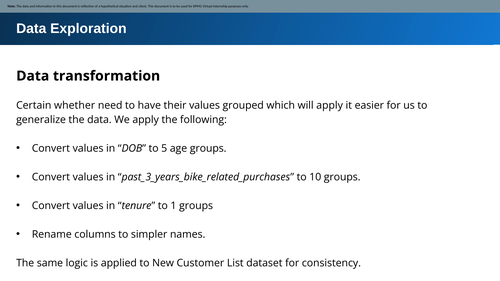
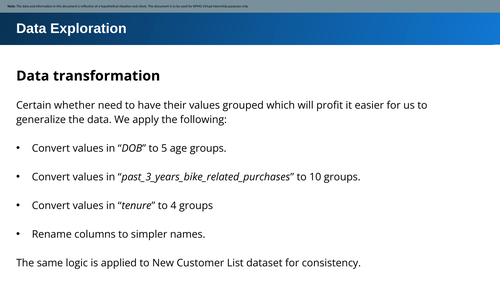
will apply: apply -> profit (330, 105)
1: 1 -> 4 (173, 206)
